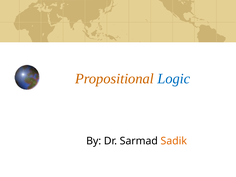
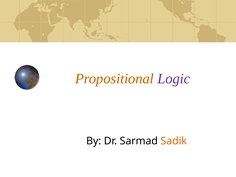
Logic colour: blue -> purple (174, 79)
